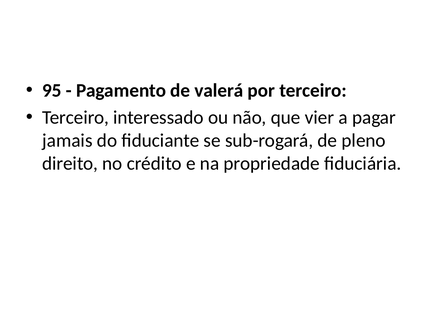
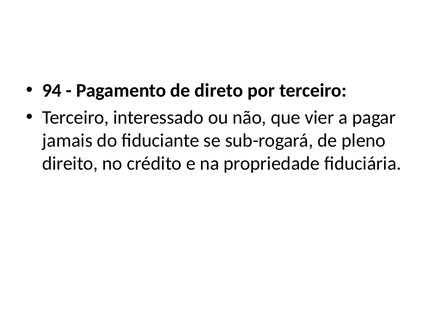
95: 95 -> 94 (52, 91)
valerá: valerá -> direto (219, 91)
